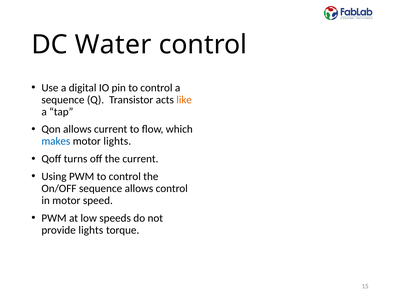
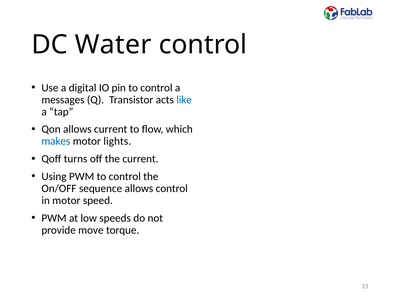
sequence: sequence -> messages (63, 100)
like colour: orange -> blue (184, 100)
provide lights: lights -> move (91, 230)
